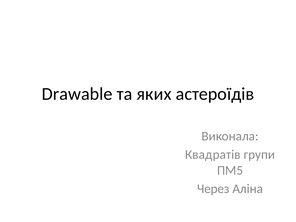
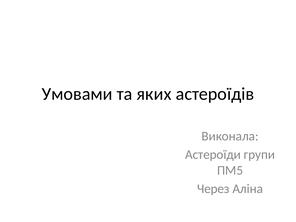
Drawable: Drawable -> Умовами (77, 94)
Квадратів: Квадратів -> Астероїди (213, 155)
